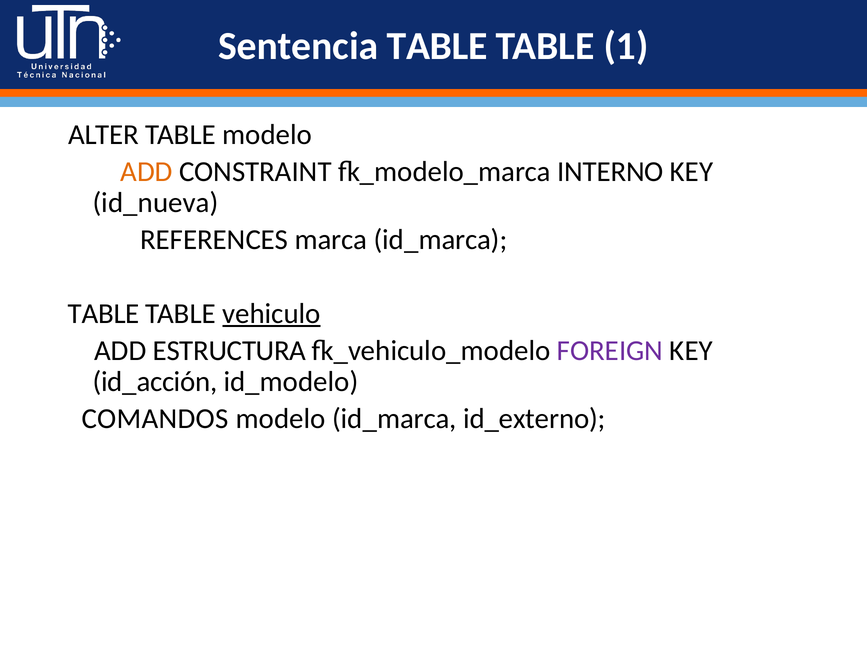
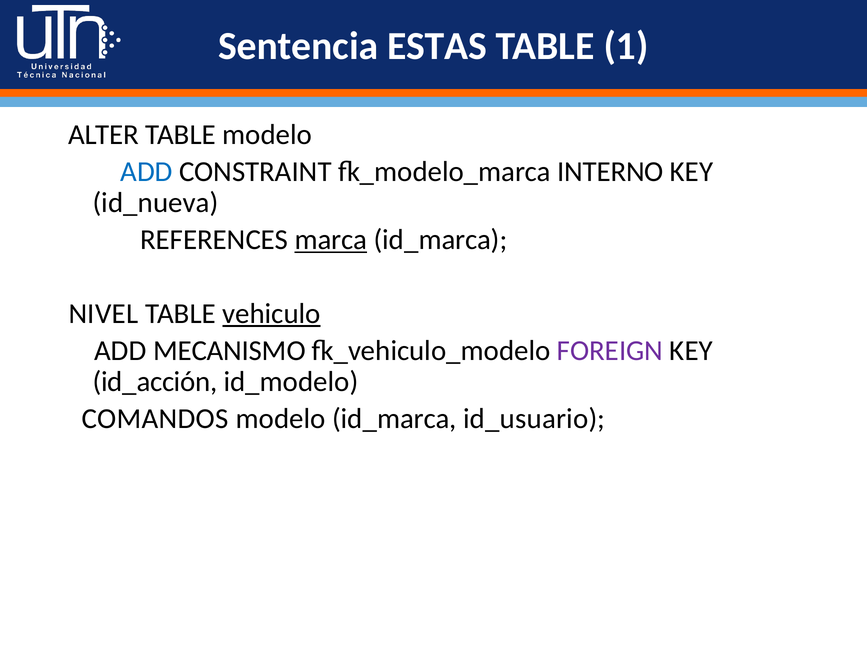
Sentencia TABLE: TABLE -> ESTAS (437, 46)
ADD colour: orange -> blue (147, 172)
marca underline: none -> present (331, 240)
TABLE: TABLE -> NIVEL (103, 314)
ESTRUCTURA: ESTRUCTURA -> MECANISMO (229, 351)
id_externo: id_externo -> id_usuario (534, 419)
